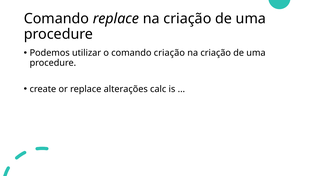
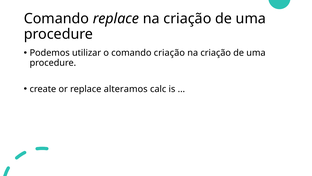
alterações: alterações -> alteramos (126, 89)
